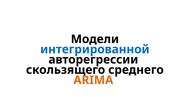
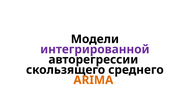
интегрированной colour: blue -> purple (95, 49)
